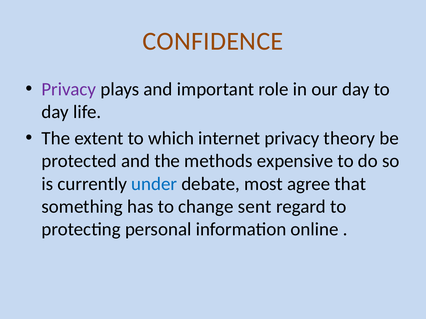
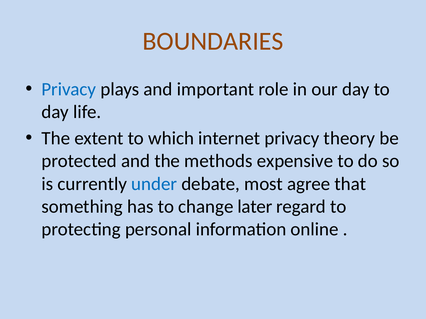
CONFIDENCE: CONFIDENCE -> BOUNDARIES (213, 41)
Privacy colour: purple -> blue (69, 89)
sent: sent -> later (255, 207)
